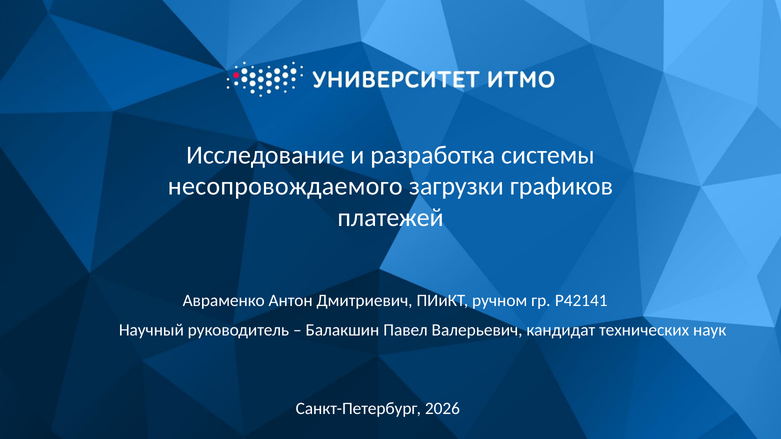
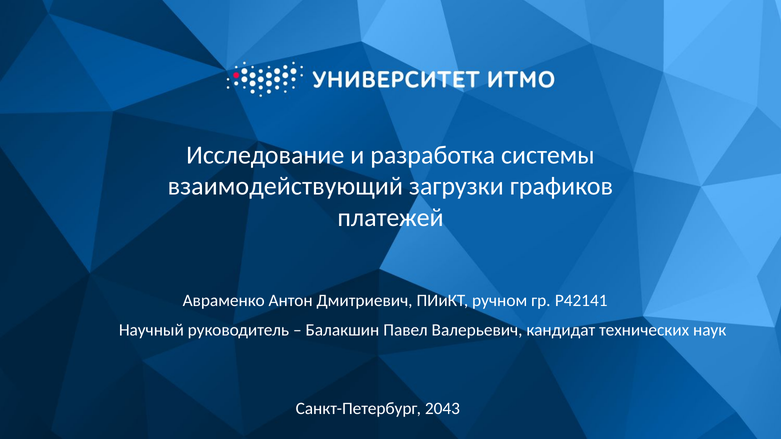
несопровождаемого: несопровождаемого -> взаимодействующий (285, 186)
2026: 2026 -> 2043 (442, 409)
